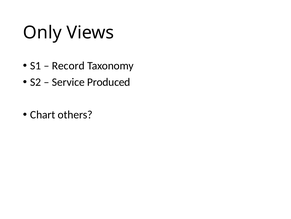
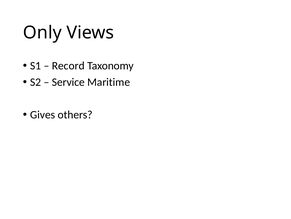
Produced: Produced -> Maritime (109, 82)
Chart: Chart -> Gives (43, 114)
